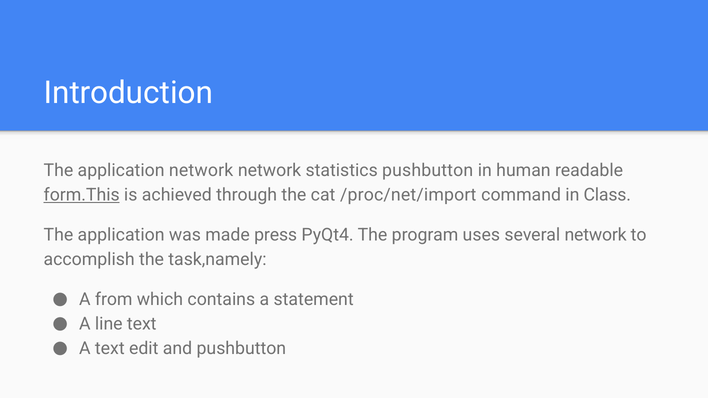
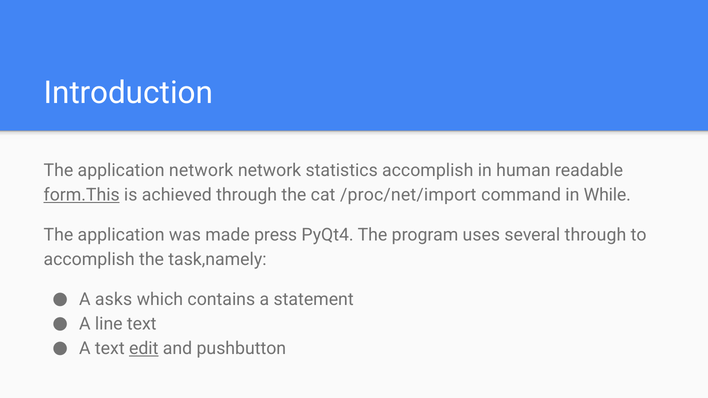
statistics pushbutton: pushbutton -> accomplish (428, 171)
Class: Class -> While (607, 195)
several network: network -> through (595, 235)
from: from -> asks (114, 300)
edit underline: none -> present (144, 349)
